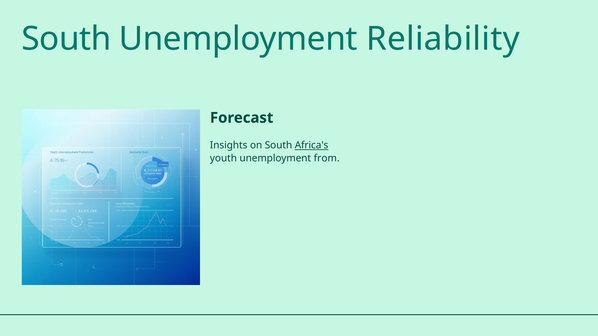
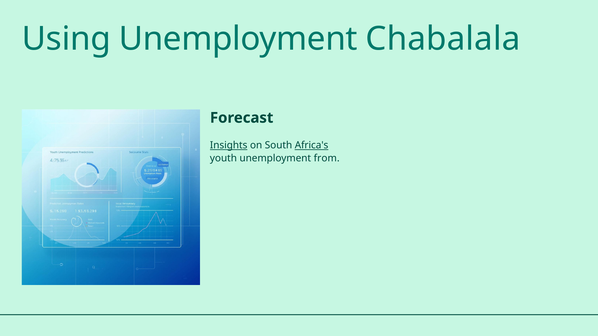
South: South -> Using (66, 39)
Reliability: Reliability -> Chabalala (443, 39)
Insights underline: none -> present (229, 145)
